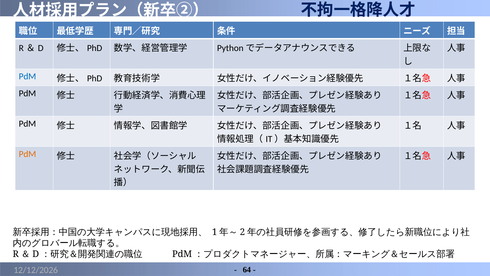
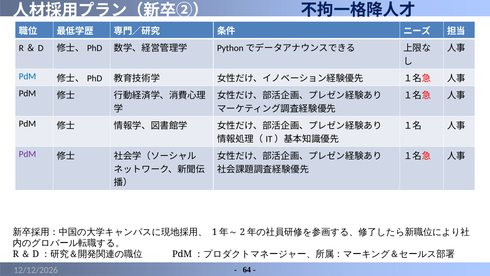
PdM colour: orange -> purple (27, 154)
